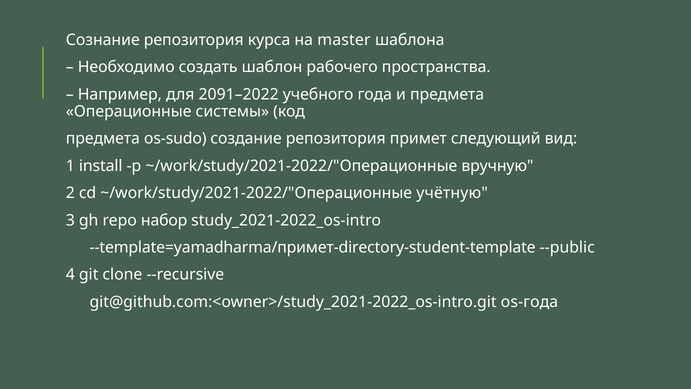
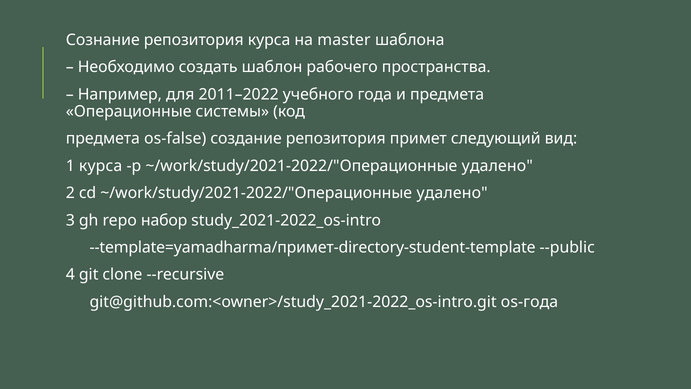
2091–2022: 2091–2022 -> 2011–2022 (239, 94)
os-sudo: os-sudo -> os-false (175, 139)
1 install: install -> курса (101, 166)
p ~/work/study/2021-2022/"Операционные вручную: вручную -> удалено (497, 166)
cd ~/work/study/2021-2022/"Операционные учётную: учётную -> удалено (452, 193)
